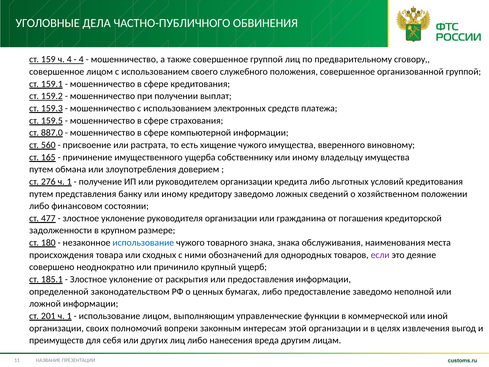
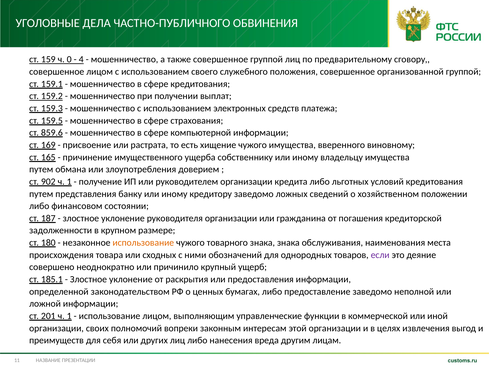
ч 4: 4 -> 0 (69, 59)
887.0: 887.0 -> 859.6 (52, 133)
560: 560 -> 169 (48, 145)
276: 276 -> 902 (48, 182)
477: 477 -> 187 (48, 218)
использование colour: blue -> orange (143, 243)
